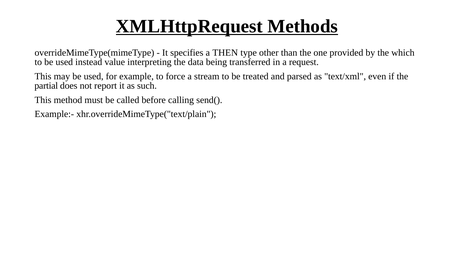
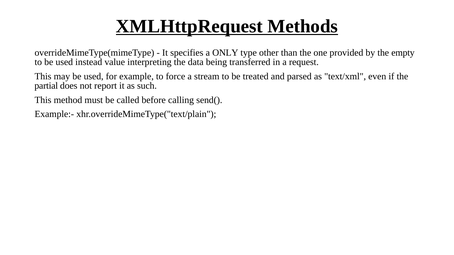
THEN: THEN -> ONLY (225, 53)
which: which -> empty (403, 53)
